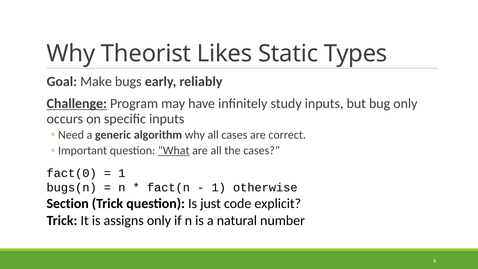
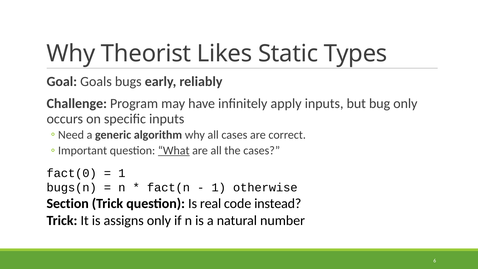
Make: Make -> Goals (96, 82)
Challenge underline: present -> none (77, 104)
study: study -> apply (286, 104)
just: just -> real (211, 204)
explicit: explicit -> instead (278, 204)
